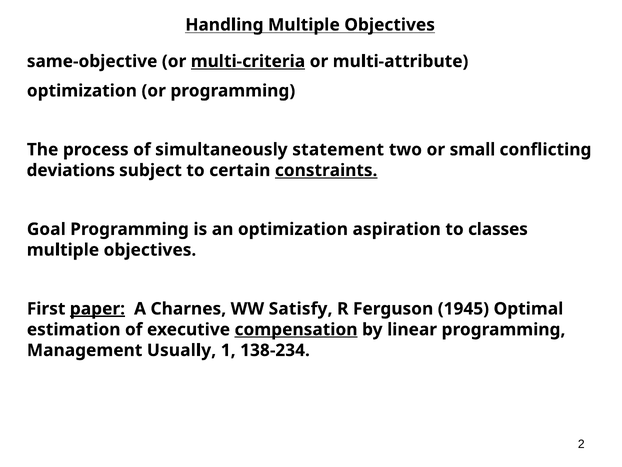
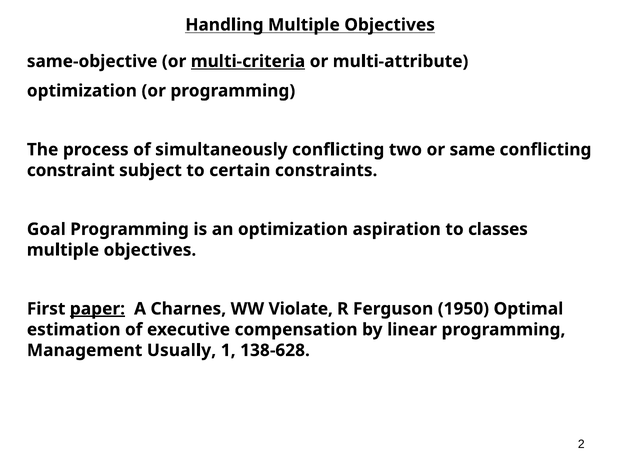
simultaneously statement: statement -> conflicting (338, 149)
small: small -> same (472, 149)
deviations: deviations -> constraint (71, 170)
constraints underline: present -> none (326, 170)
Satisfy: Satisfy -> Violate (301, 308)
1945: 1945 -> 1950 (463, 308)
compensation underline: present -> none (296, 329)
138-234: 138-234 -> 138-628 (275, 350)
